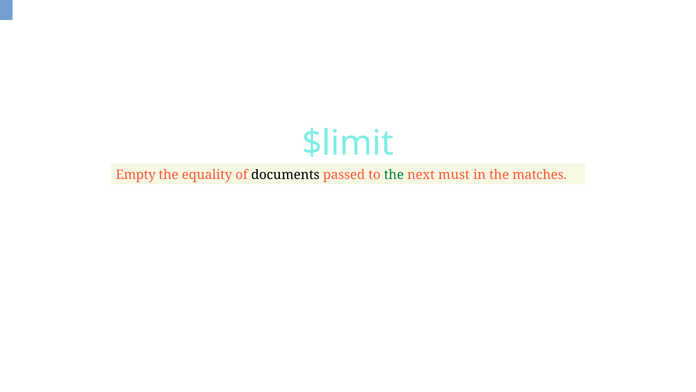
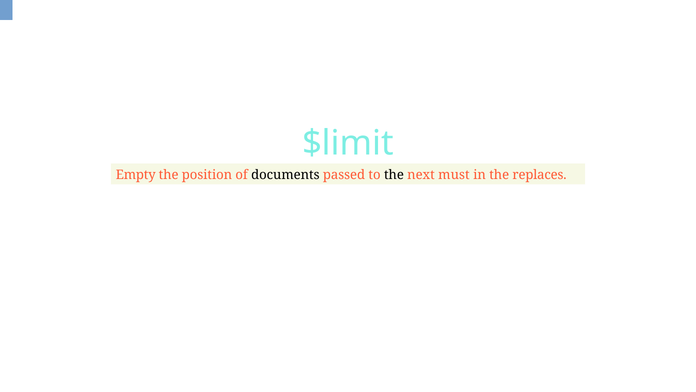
equality: equality -> position (207, 175)
the colour: green -> black (394, 175)
matches: matches -> replaces (540, 175)
